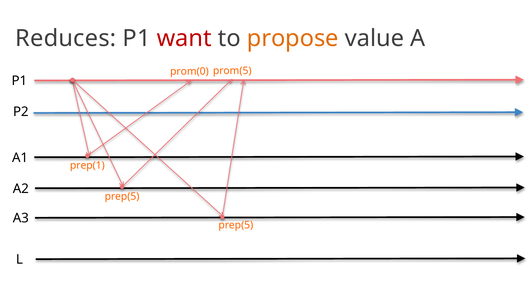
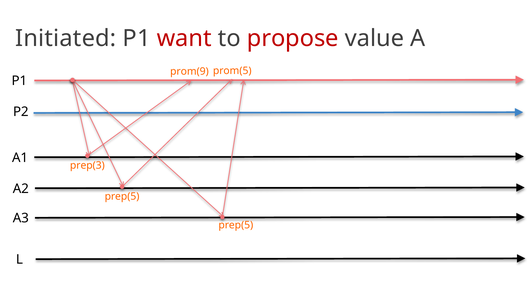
Reduces: Reduces -> Initiated (66, 39)
propose colour: orange -> red (293, 39)
prom(0: prom(0 -> prom(9 (189, 72)
prep(1: prep(1 -> prep(3 (87, 165)
